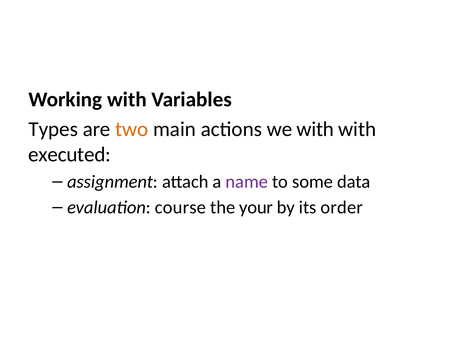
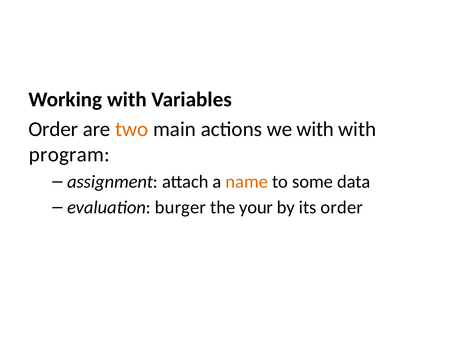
Types: Types -> Order (53, 129)
executed: executed -> program (69, 155)
name colour: purple -> orange (247, 182)
course: course -> burger (180, 208)
